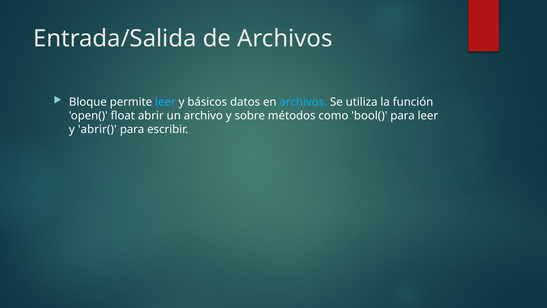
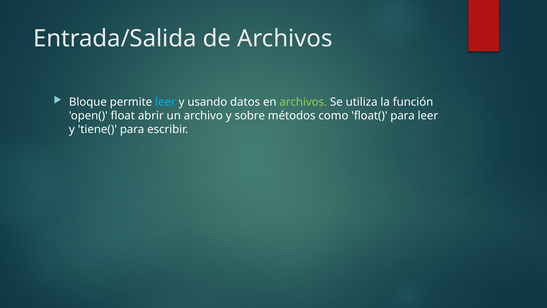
básicos: básicos -> usando (207, 102)
archivos colour: light blue -> light green (303, 102)
bool(: bool( -> float( (369, 115)
abrir(: abrir( -> tiene( (97, 129)
